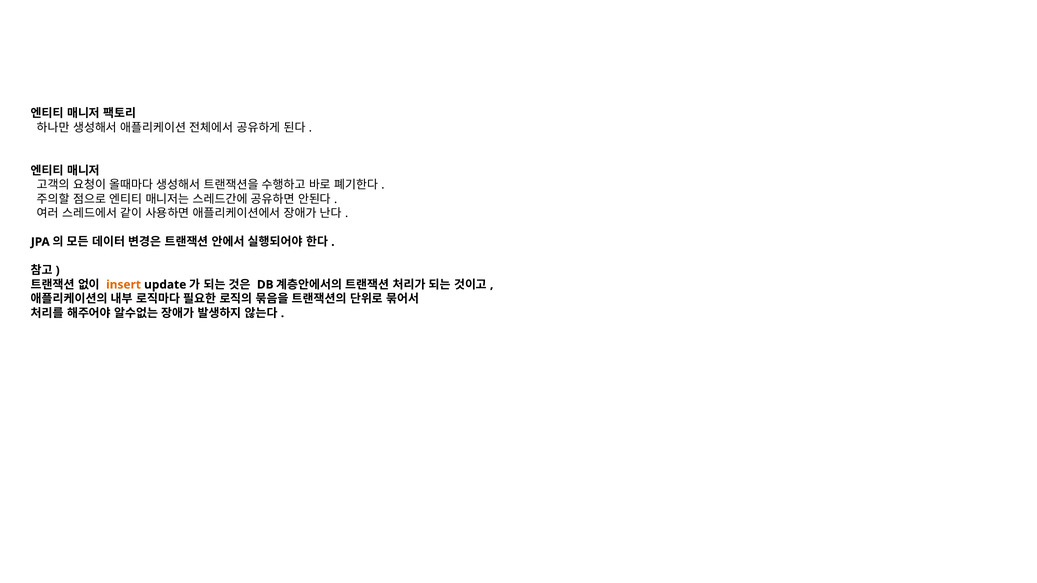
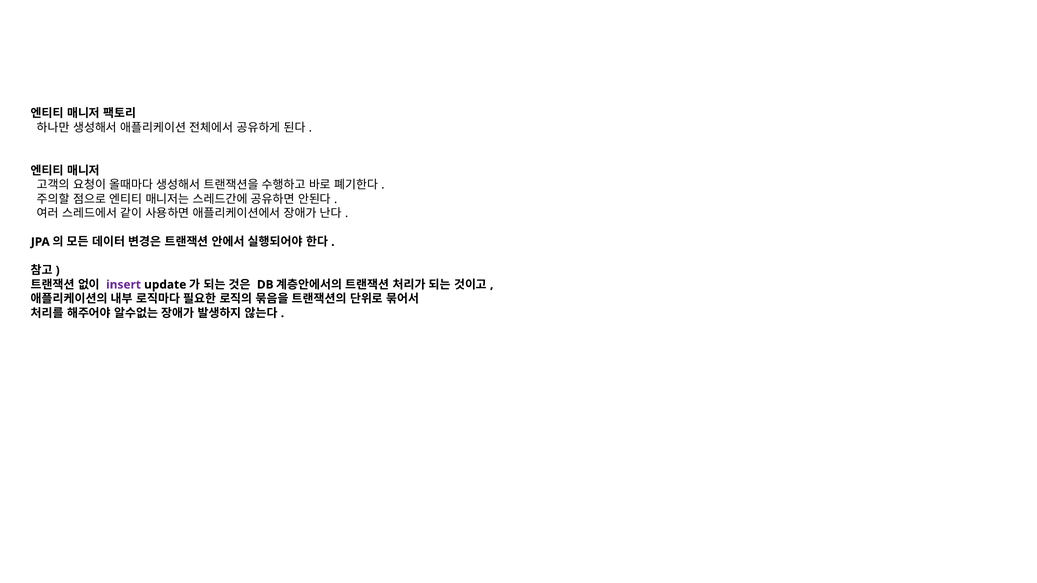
insert colour: orange -> purple (124, 285)
